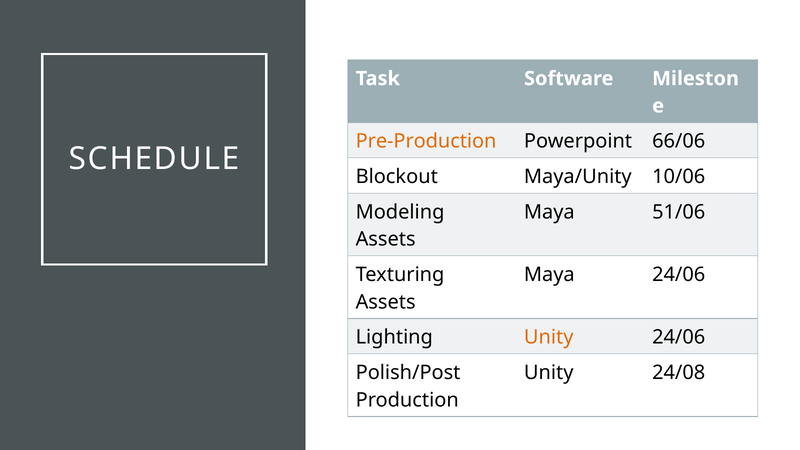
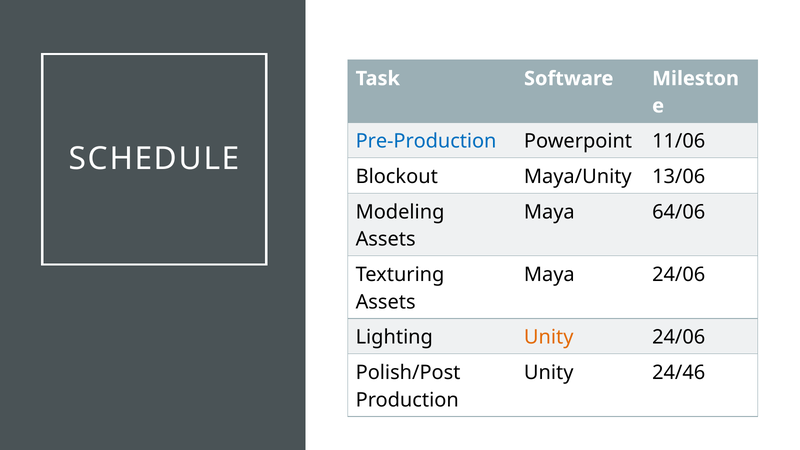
Pre-Production colour: orange -> blue (426, 141)
66/06: 66/06 -> 11/06 (679, 141)
10/06: 10/06 -> 13/06 (679, 177)
51/06: 51/06 -> 64/06 (679, 212)
24/08: 24/08 -> 24/46 (679, 373)
